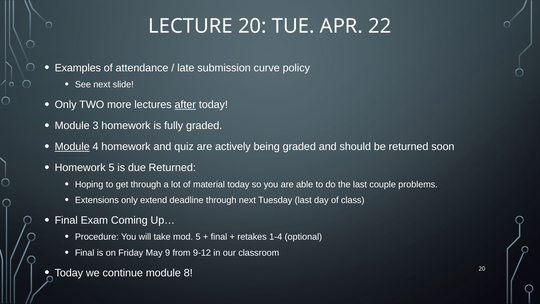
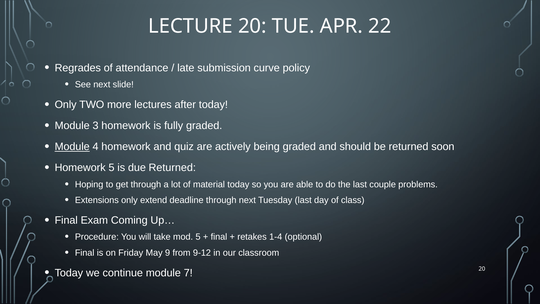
Examples: Examples -> Regrades (78, 68)
after underline: present -> none (185, 105)
8: 8 -> 7 (188, 273)
